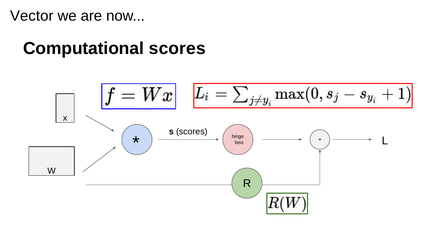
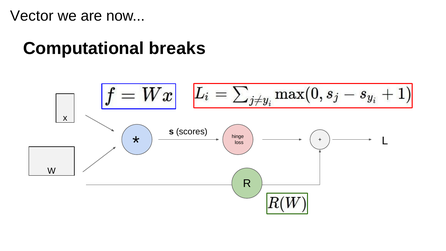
Computational scores: scores -> breaks (177, 49)
